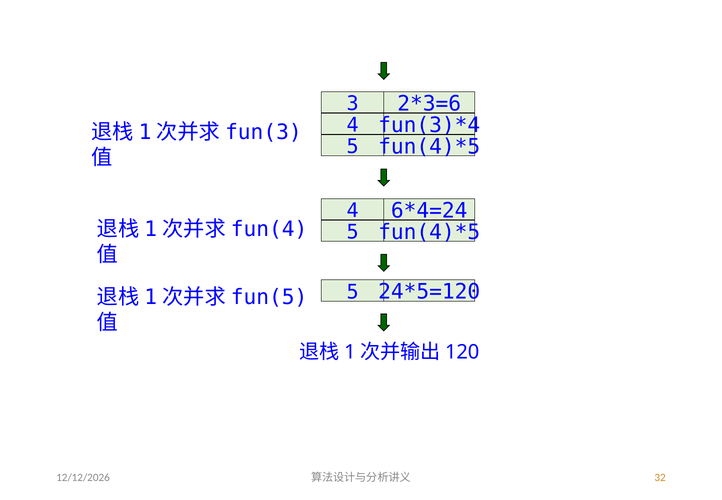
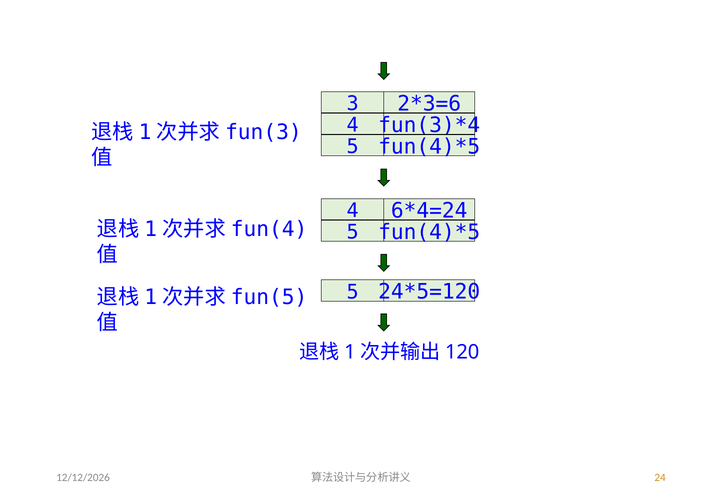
32: 32 -> 24 (660, 477)
